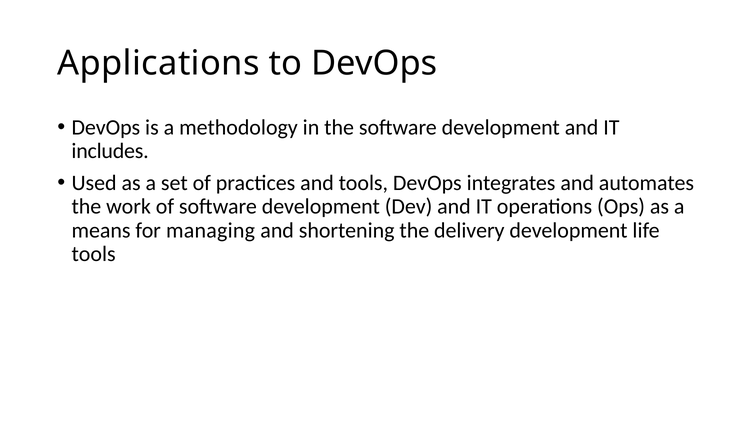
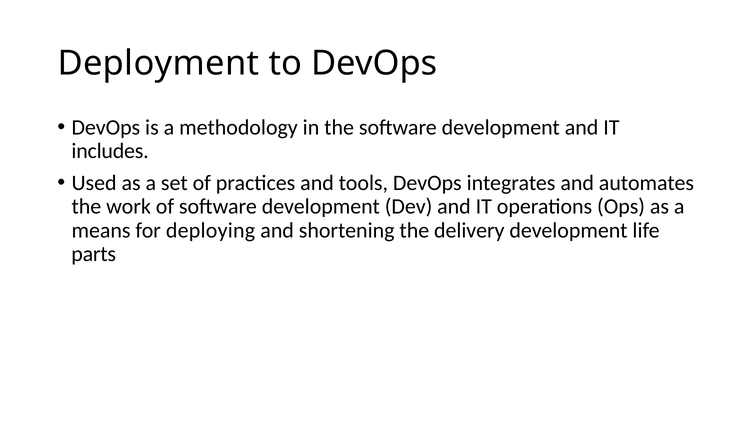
Applications: Applications -> Deployment (158, 63)
managing: managing -> deploying (211, 230)
tools: tools -> parts (94, 254)
